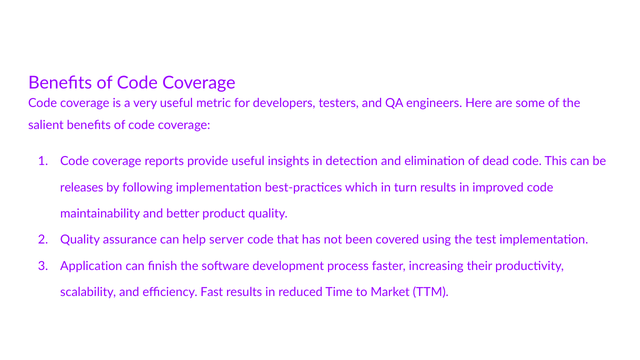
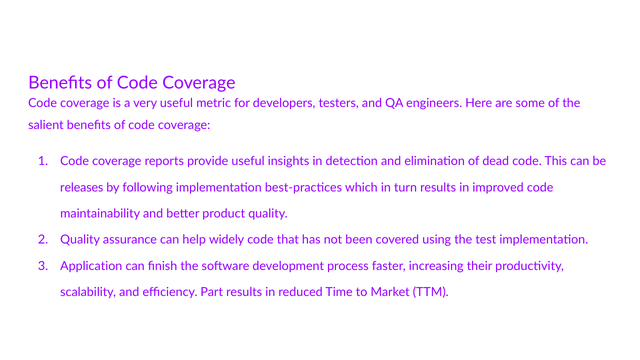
server: server -> widely (227, 240)
Fast: Fast -> Part (212, 292)
